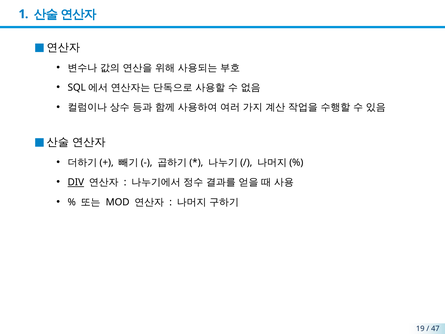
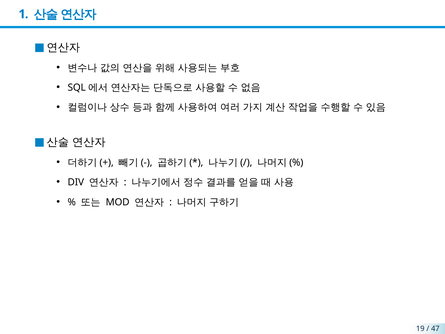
DIV underline: present -> none (76, 182)
